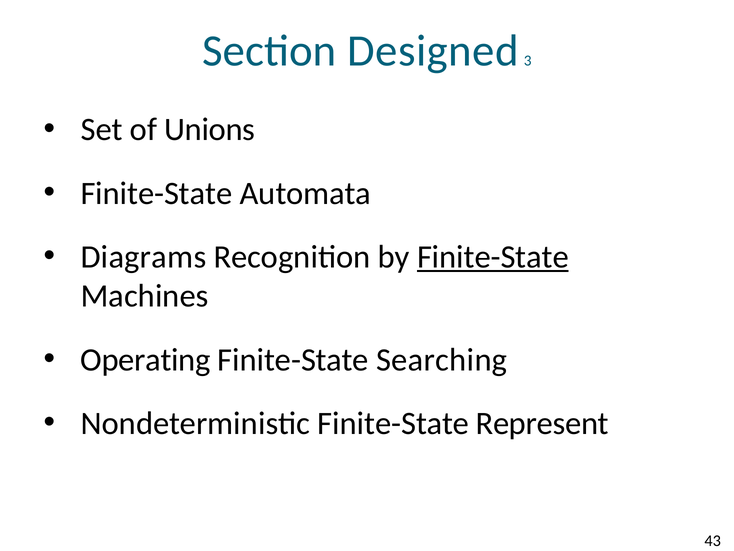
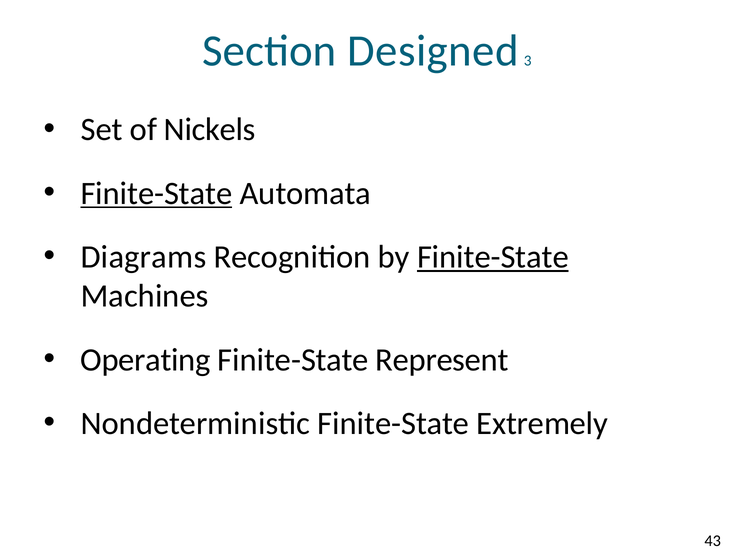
Unions: Unions -> Nickels (210, 129)
Finite-State underline: none -> present (156, 193)
Searching: Searching -> Represent (442, 359)
Represent: Represent -> Extremely (542, 423)
